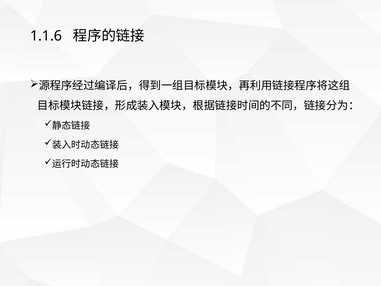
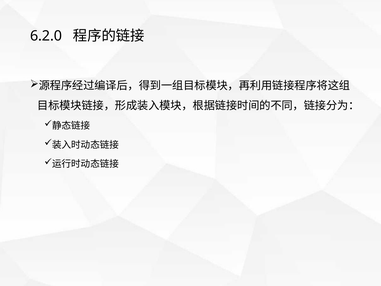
1.1.6: 1.1.6 -> 6.2.0 (46, 36)
